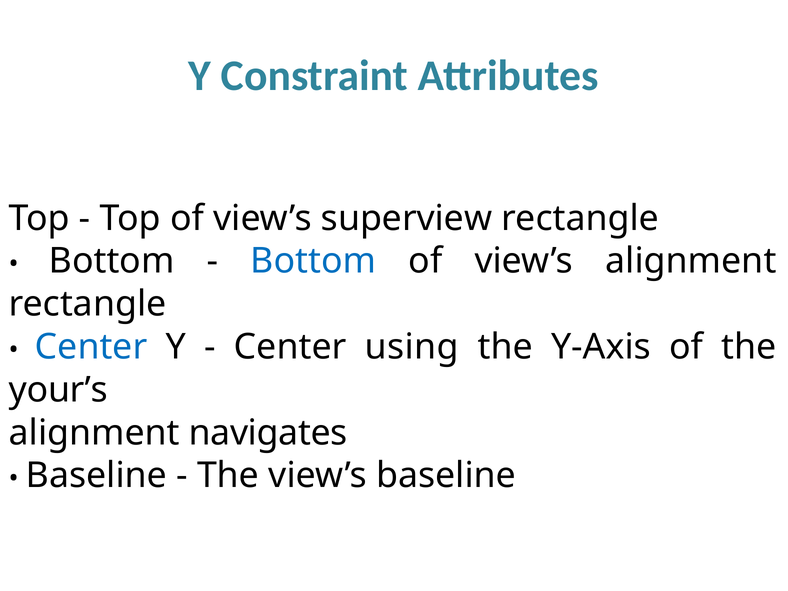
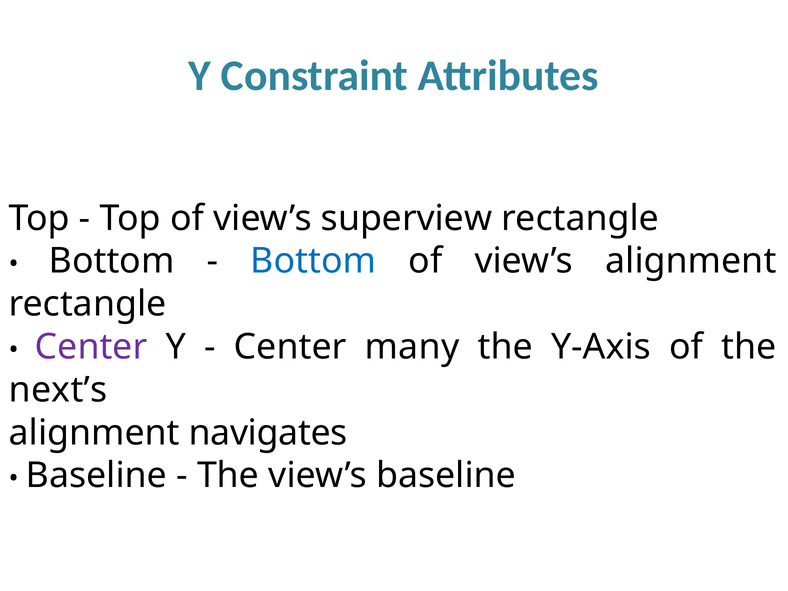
Center colour: blue -> purple (91, 347)
using: using -> many (412, 347)
your’s: your’s -> next’s (58, 390)
